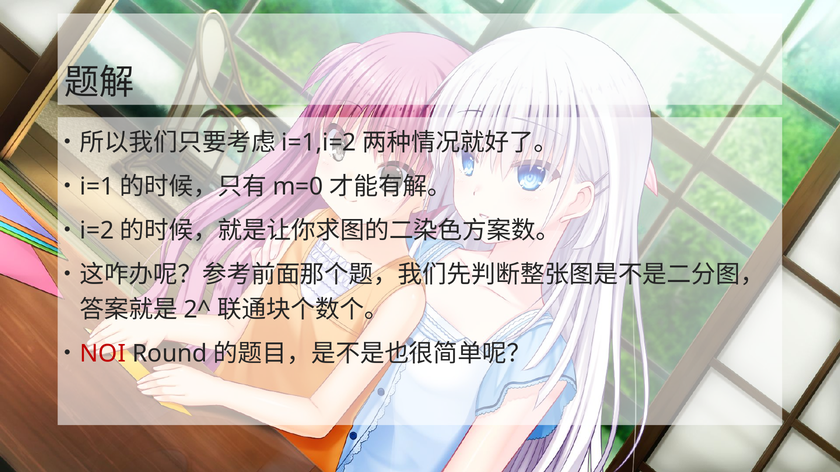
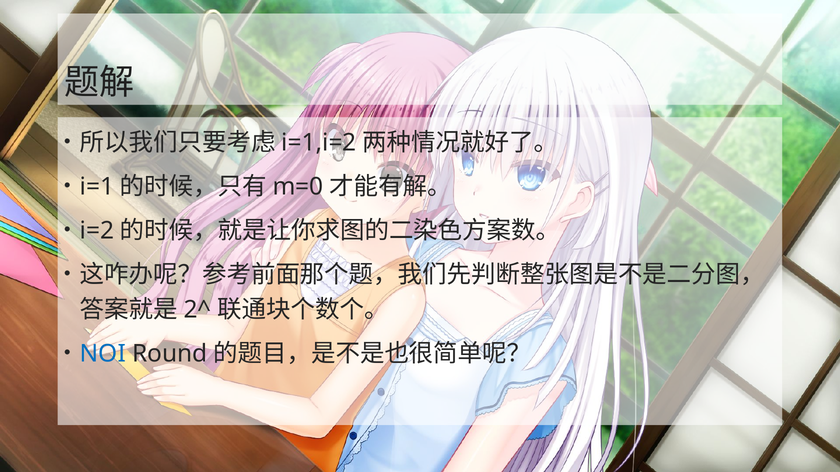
NOI colour: red -> blue (103, 354)
